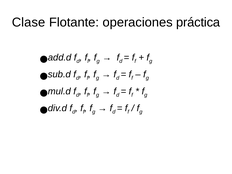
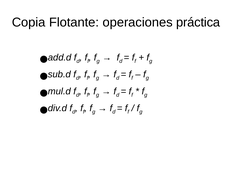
Clase: Clase -> Copia (29, 22)
